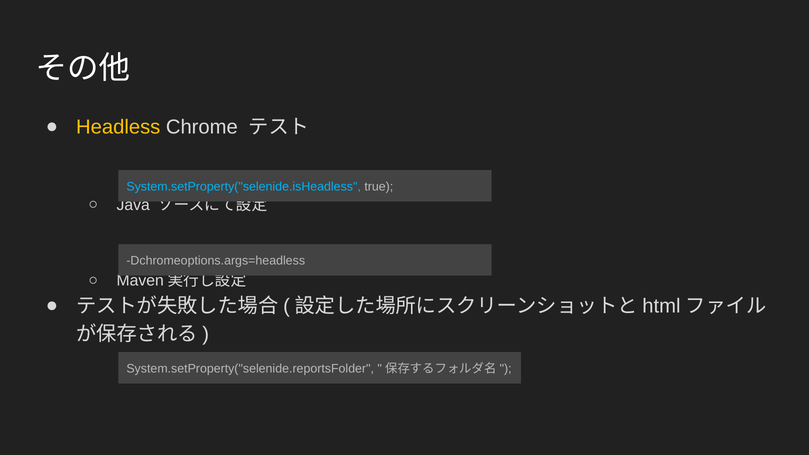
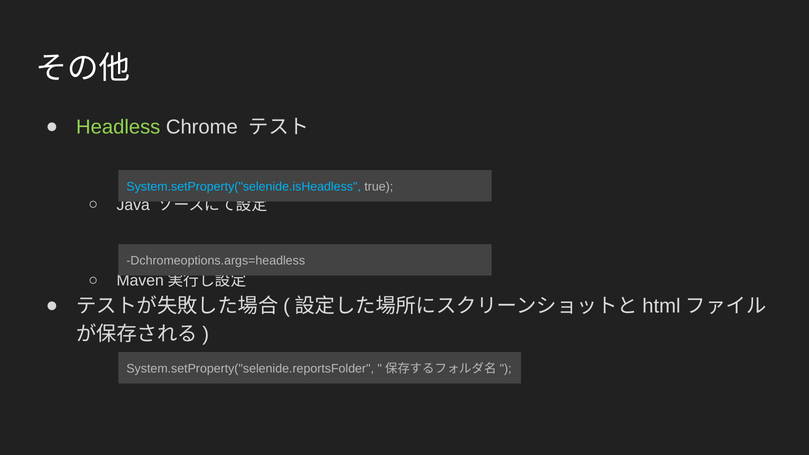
Headless colour: yellow -> light green (118, 127)
